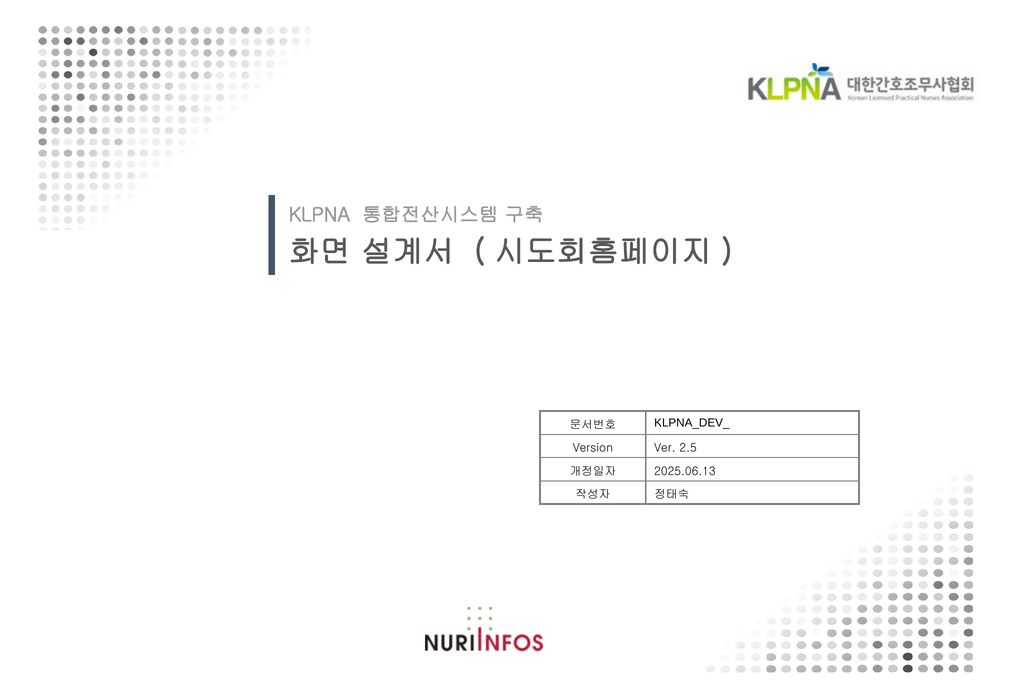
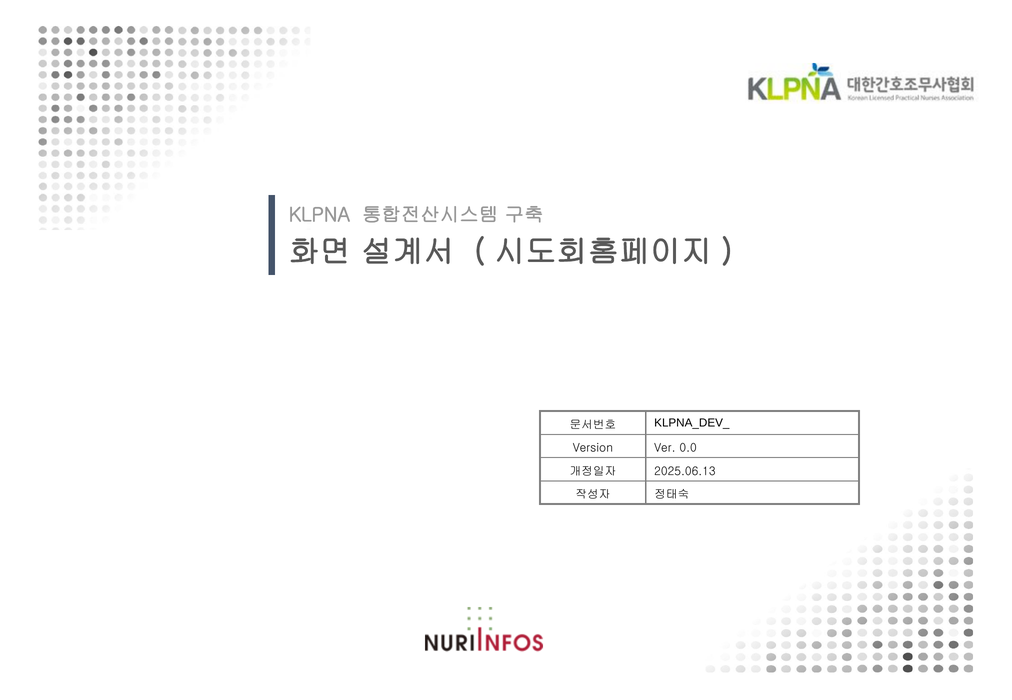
2.5: 2.5 -> 0.0 (688, 448)
